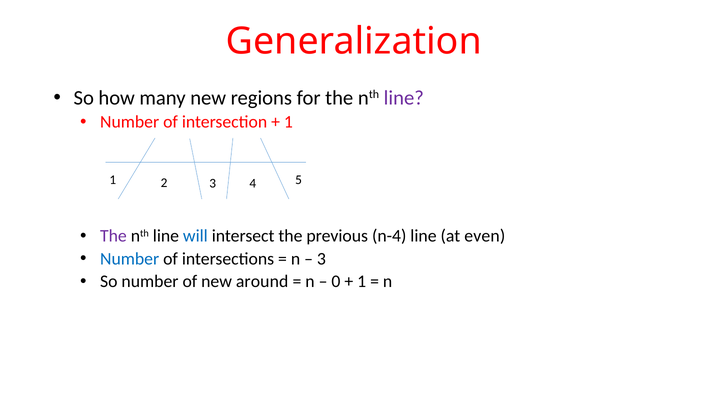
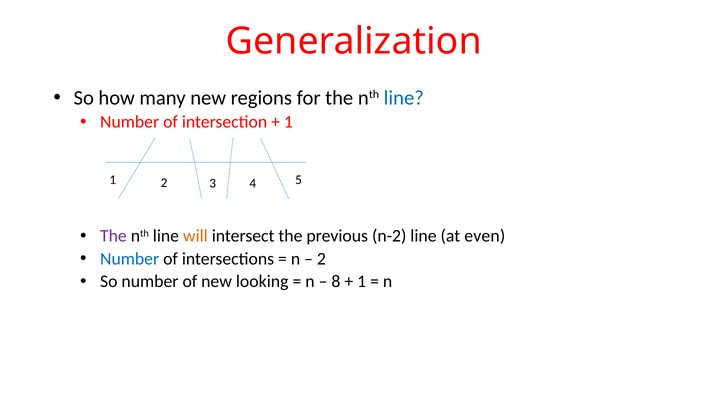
line colour: purple -> blue (404, 98)
will colour: blue -> orange (195, 236)
n-4: n-4 -> n-2 (389, 236)
3: 3 -> 2 (321, 259)
around: around -> looking (262, 282)
0: 0 -> 8 (336, 282)
